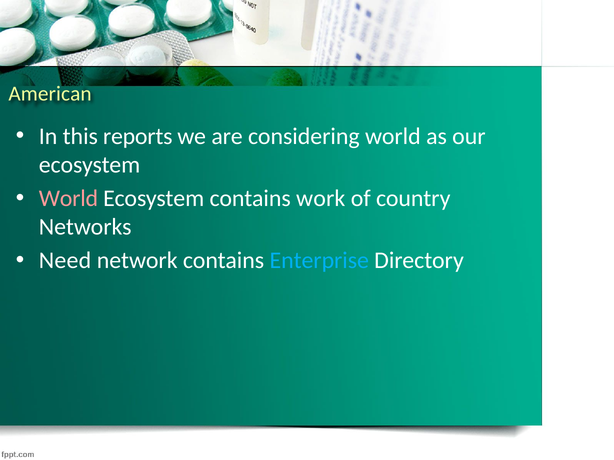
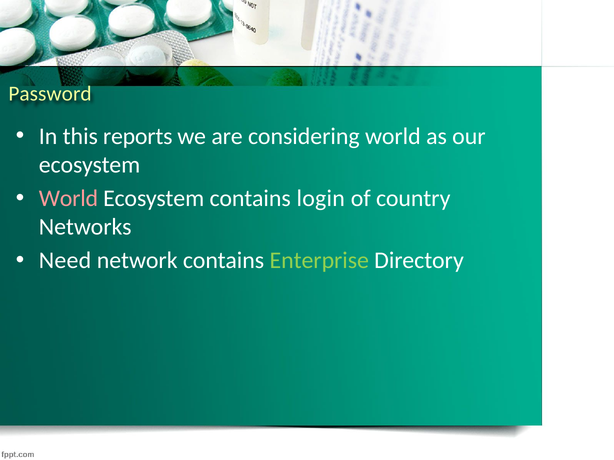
American: American -> Password (50, 94)
work: work -> login (321, 199)
Enterprise colour: light blue -> light green (319, 261)
